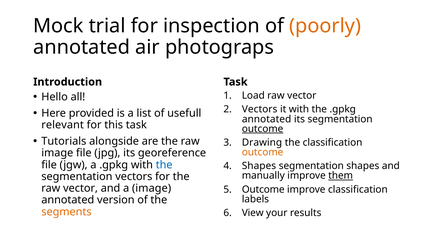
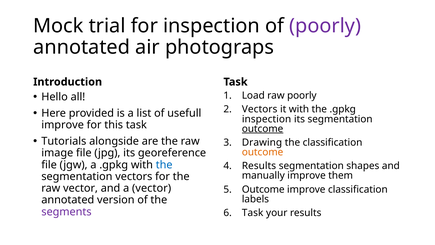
poorly colour: orange -> purple (325, 26)
Load raw vector: vector -> poorly (302, 95)
annotated: annotated -> inspection (267, 119)
relevant: relevant -> improve (63, 125)
Shapes: Shapes -> Results (259, 166)
them underline: present -> none (341, 175)
a image: image -> vector (152, 188)
segments colour: orange -> purple (66, 212)
View: View -> Task (253, 213)
